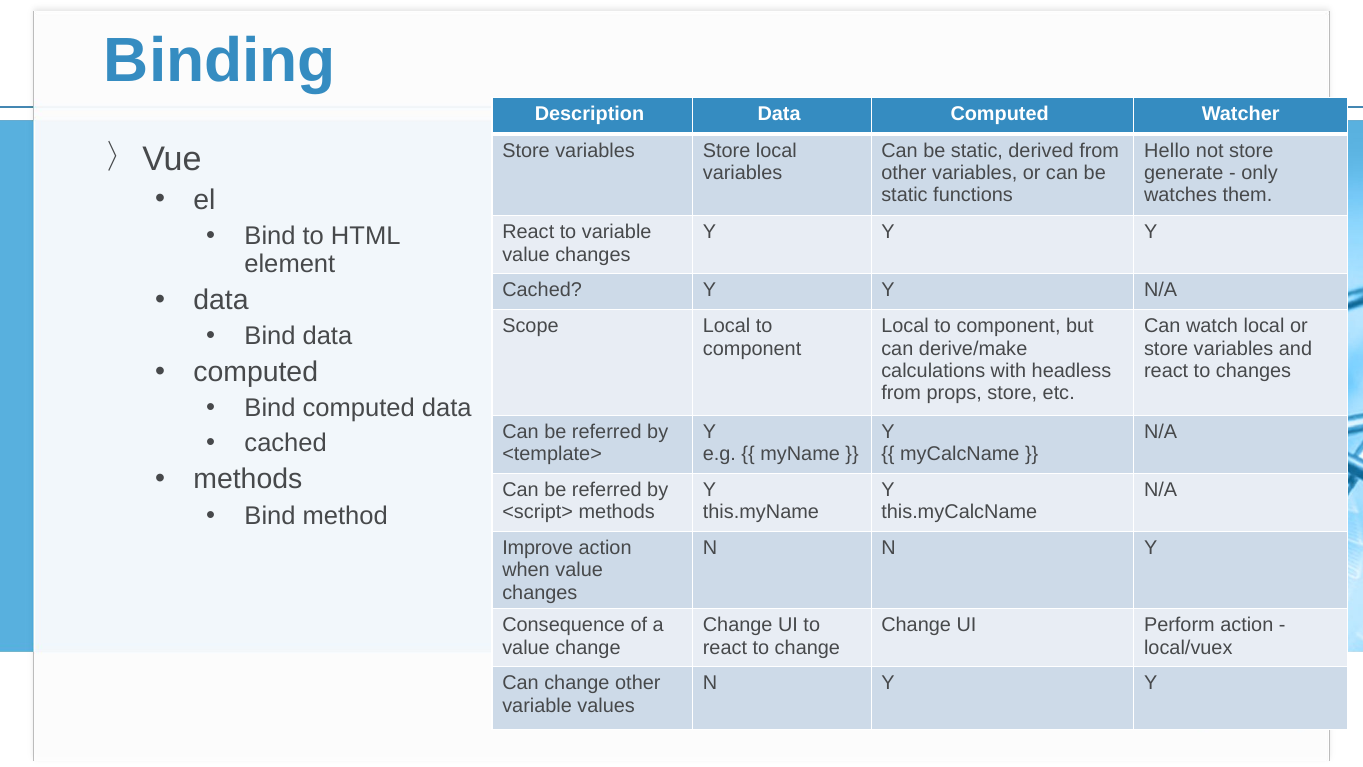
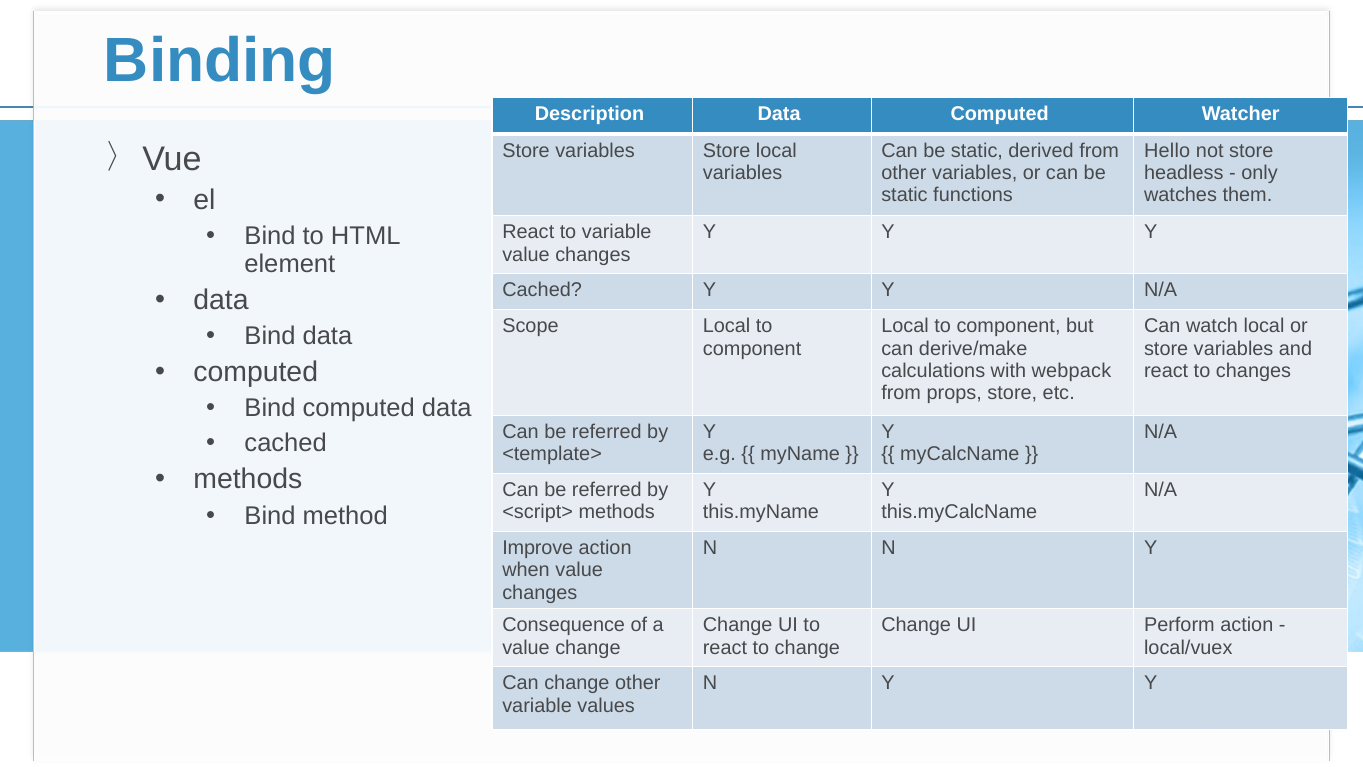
generate: generate -> headless (1184, 173)
headless: headless -> webpack (1071, 371)
